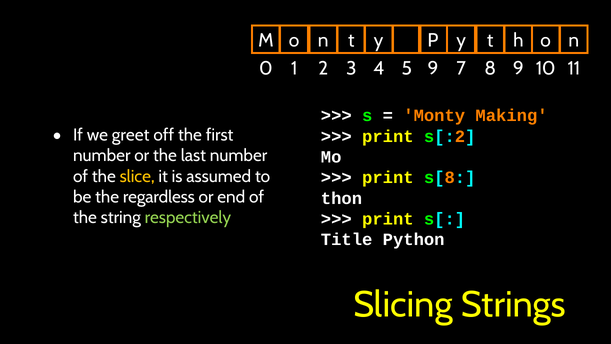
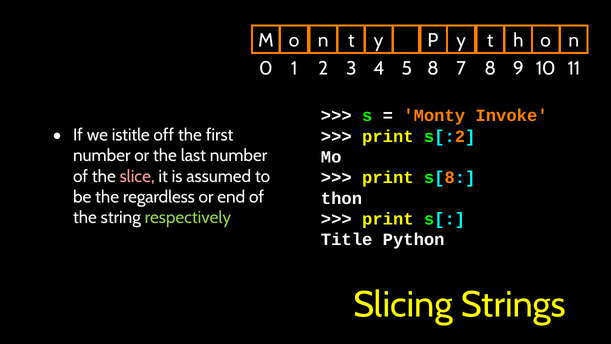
5 9: 9 -> 8 (433, 68)
Making: Making -> Invoke (512, 116)
greet: greet -> istitle (131, 135)
slice colour: yellow -> pink (137, 176)
